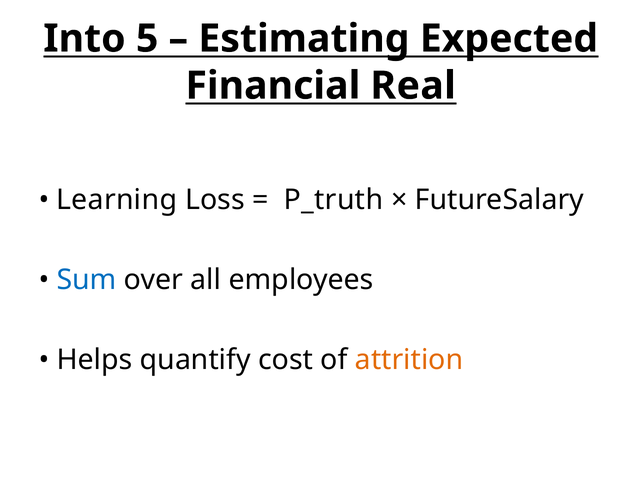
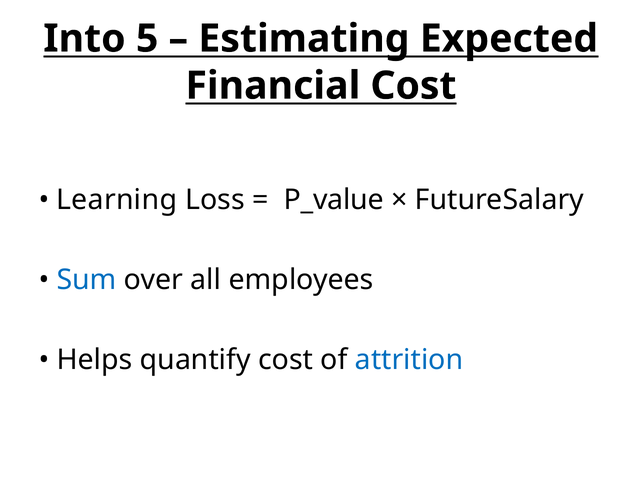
Financial Real: Real -> Cost (413, 86)
P_truth: P_truth -> P_value (334, 200)
attrition colour: orange -> blue (409, 360)
